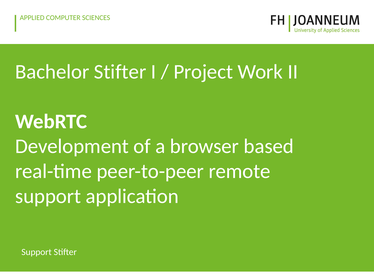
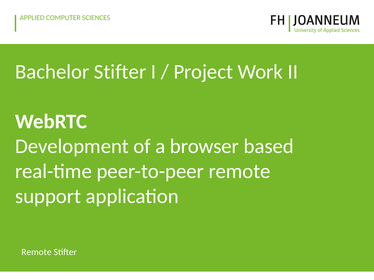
Support: Support -> Remote (36, 253)
